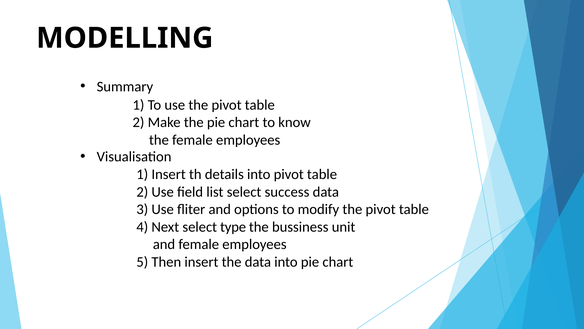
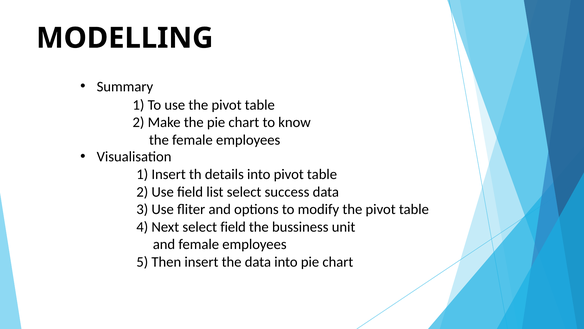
select type: type -> field (233, 227)
